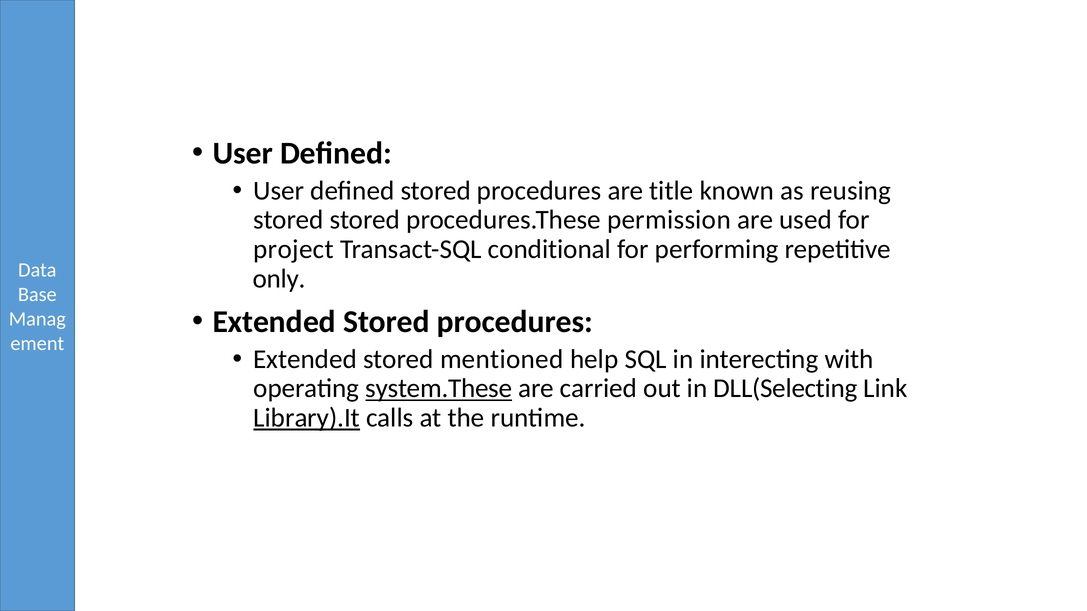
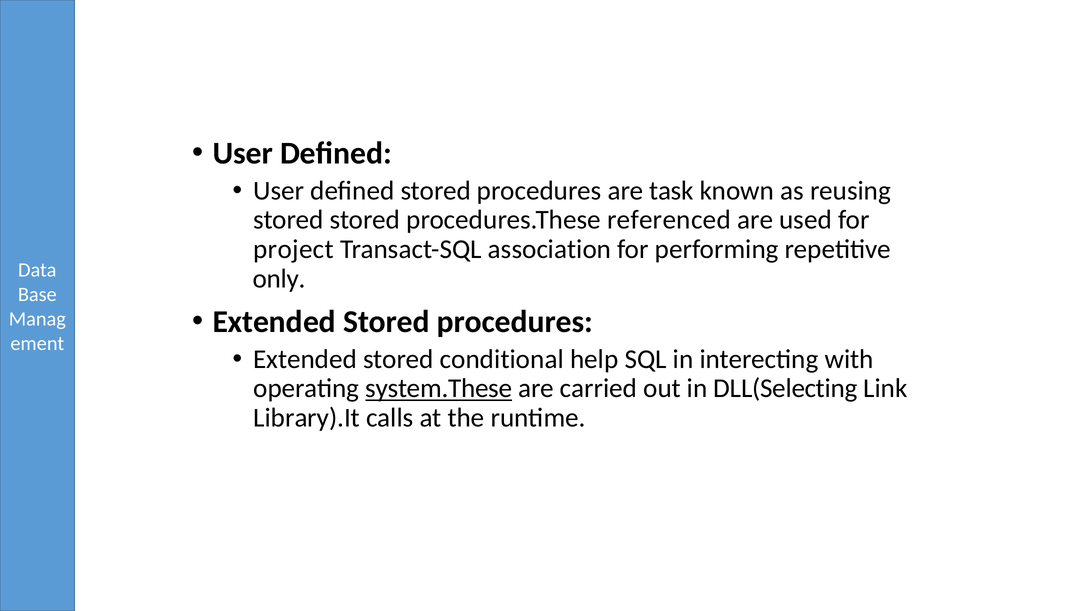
title: title -> task (671, 191)
permission: permission -> referenced (669, 220)
conditional: conditional -> association (550, 249)
mentioned: mentioned -> conditional (502, 359)
Library).It underline: present -> none (307, 418)
